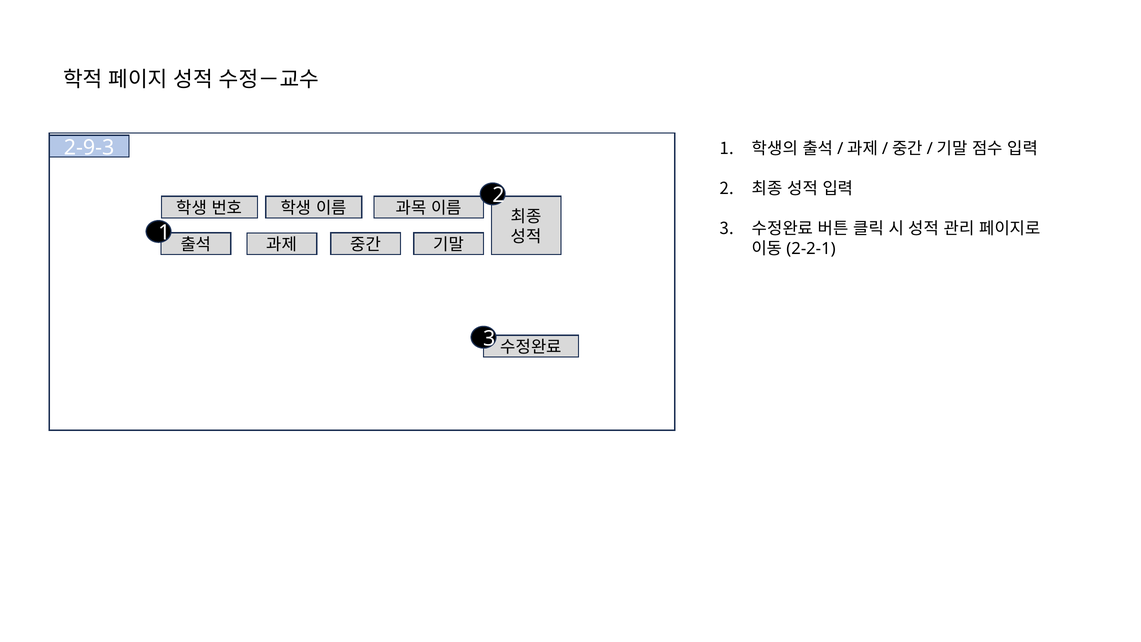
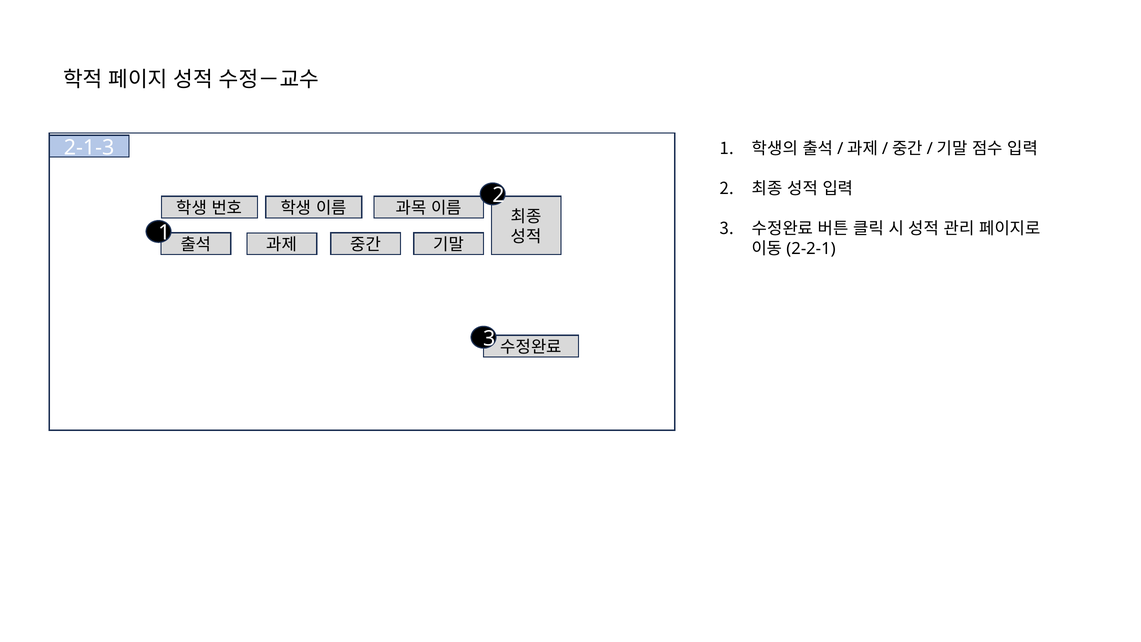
2-9-3: 2-9-3 -> 2-1-3 (89, 148)
